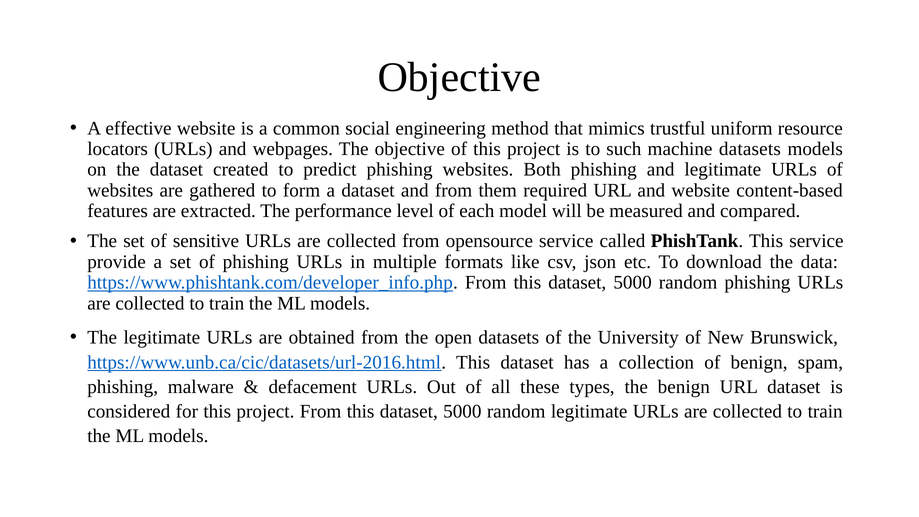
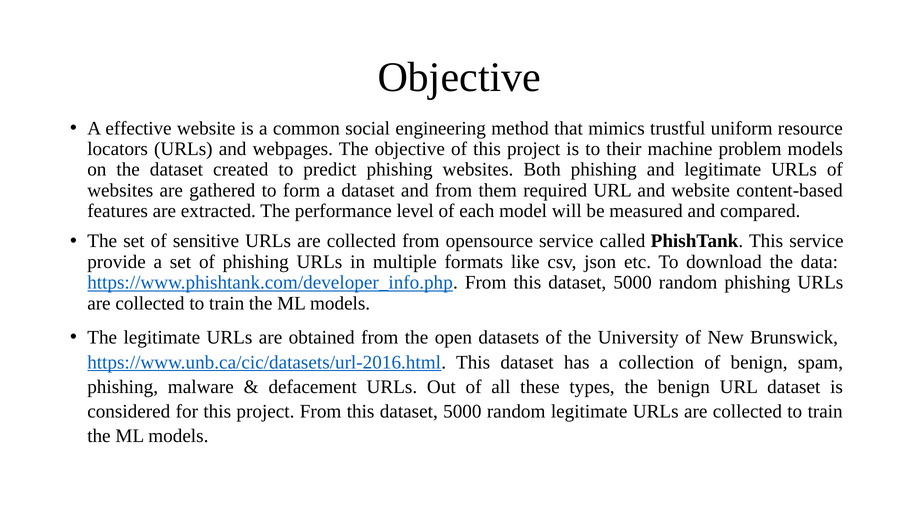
such: such -> their (624, 149)
machine datasets: datasets -> problem (750, 149)
